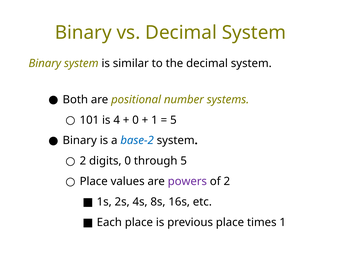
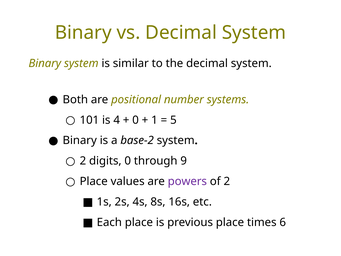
base-2 colour: blue -> black (137, 140)
through 5: 5 -> 9 (184, 161)
times 1: 1 -> 6 (283, 222)
